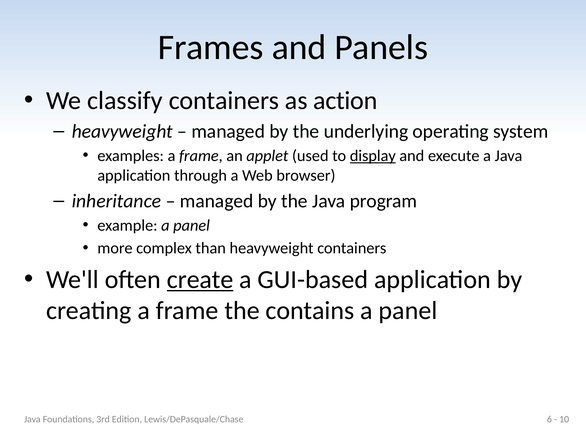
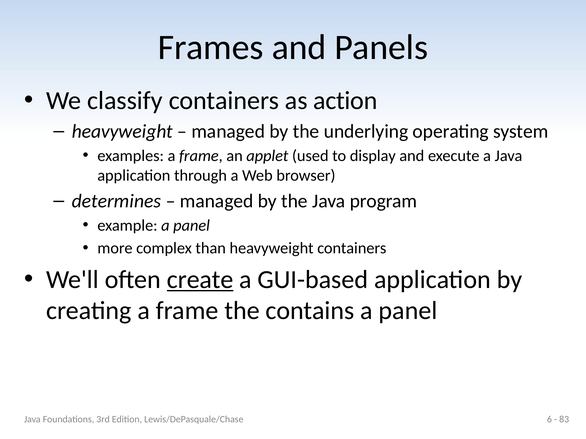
display underline: present -> none (373, 156)
inheritance: inheritance -> determines (116, 201)
10: 10 -> 83 (564, 420)
